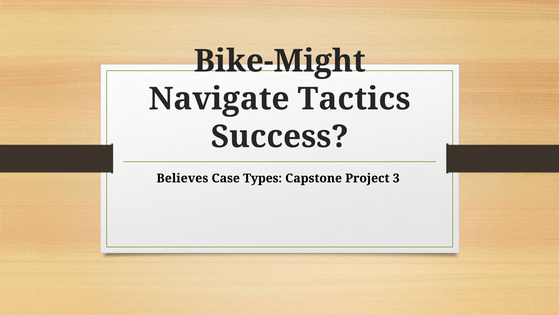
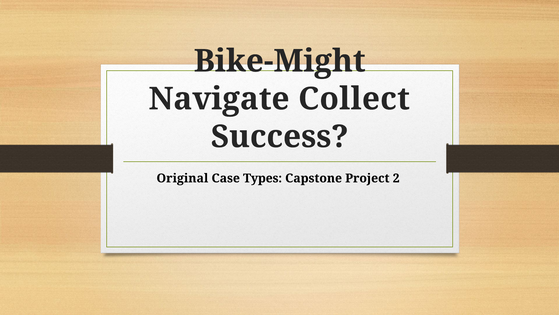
Tactics: Tactics -> Collect (354, 99)
Believes: Believes -> Original (182, 178)
3: 3 -> 2 (396, 178)
